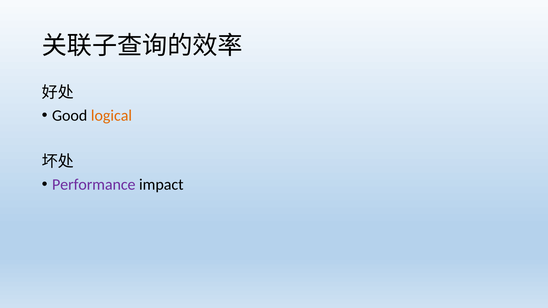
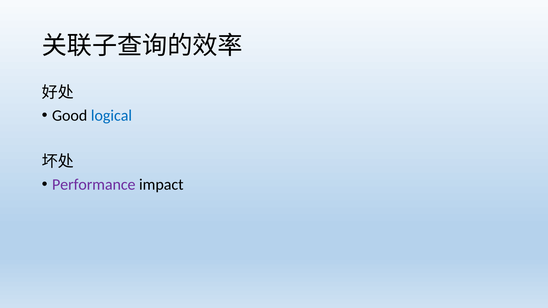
logical colour: orange -> blue (111, 116)
